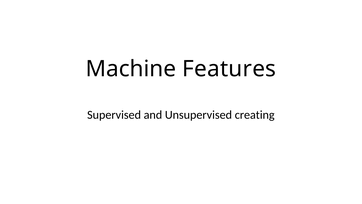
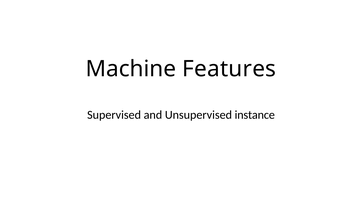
creating: creating -> instance (255, 115)
